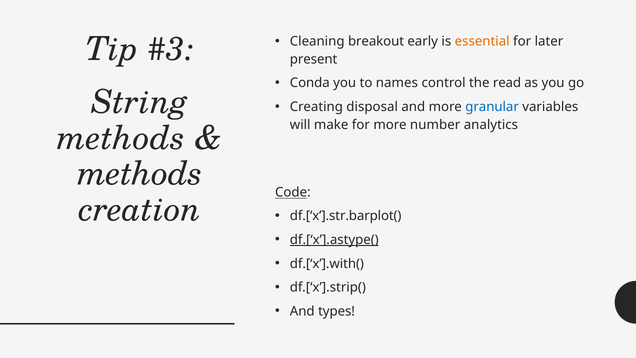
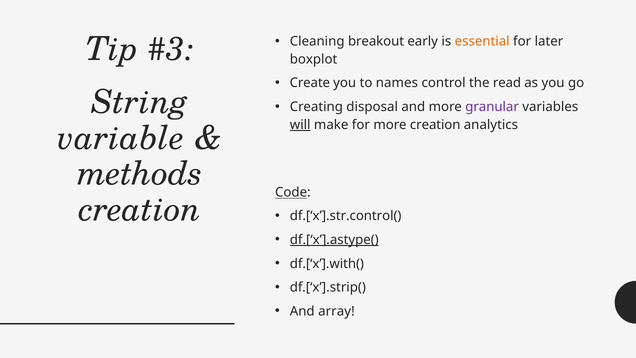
present: present -> boxplot (314, 59)
Conda: Conda -> Create (310, 83)
granular colour: blue -> purple (492, 107)
will underline: none -> present (300, 125)
more number: number -> creation (435, 125)
methods: methods -> variable (121, 138)
df.[‘x’].str.barplot(: df.[‘x’].str.barplot( -> df.[‘x’].str.control( (346, 216)
types: types -> array (336, 311)
